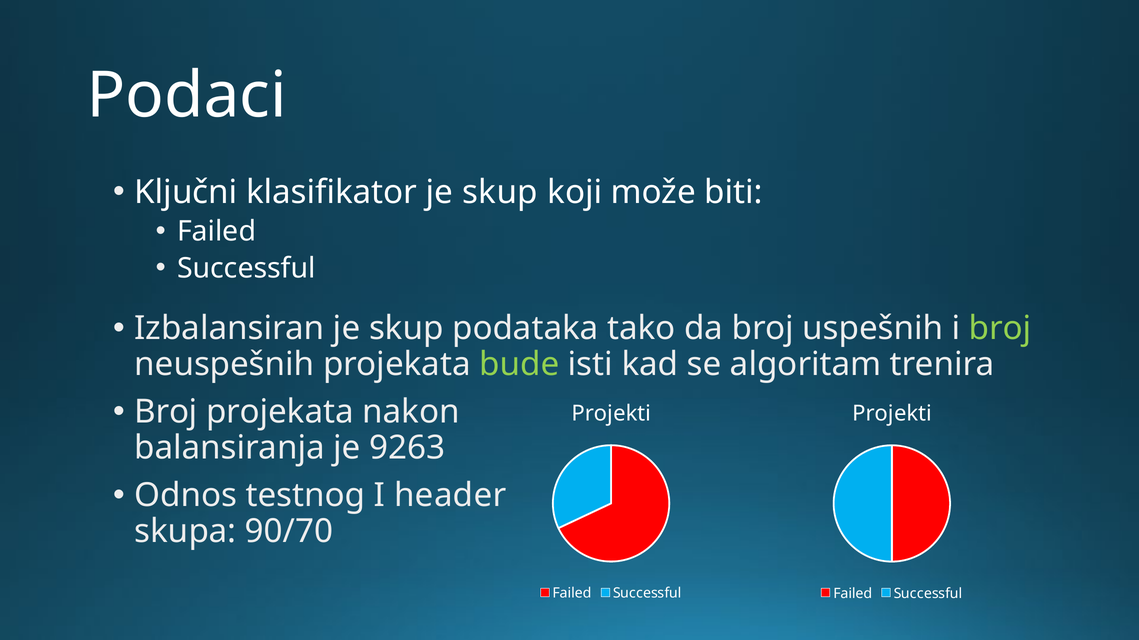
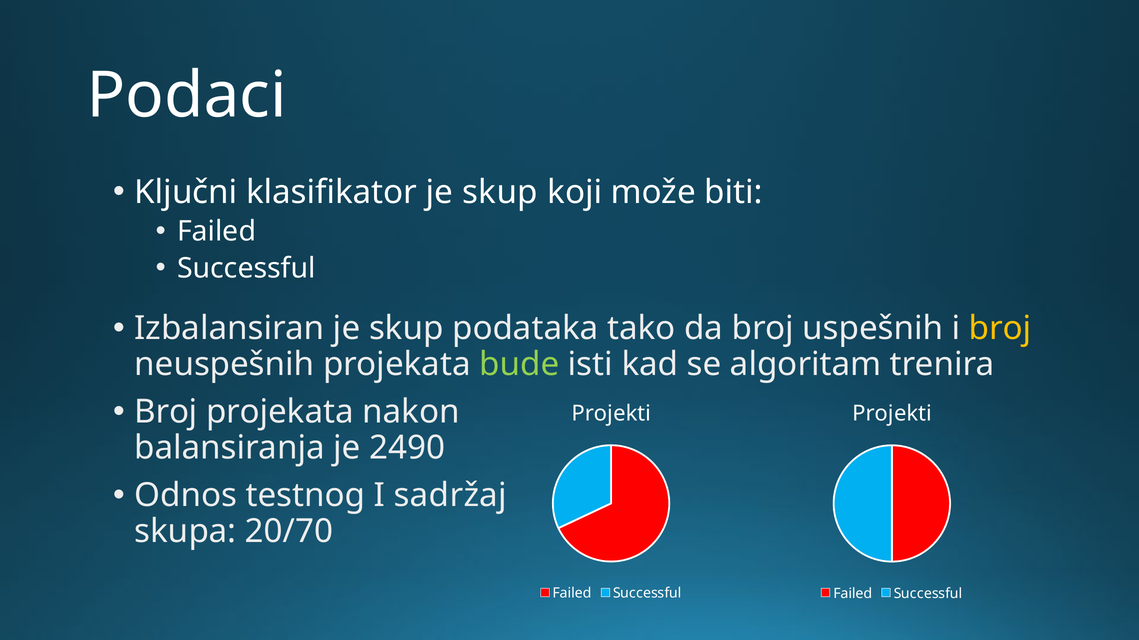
broj colour: light green -> yellow (1000, 329)
9263: 9263 -> 2490 (407, 448)
header: header -> sadržaj (450, 496)
90/70: 90/70 -> 20/70 (289, 532)
